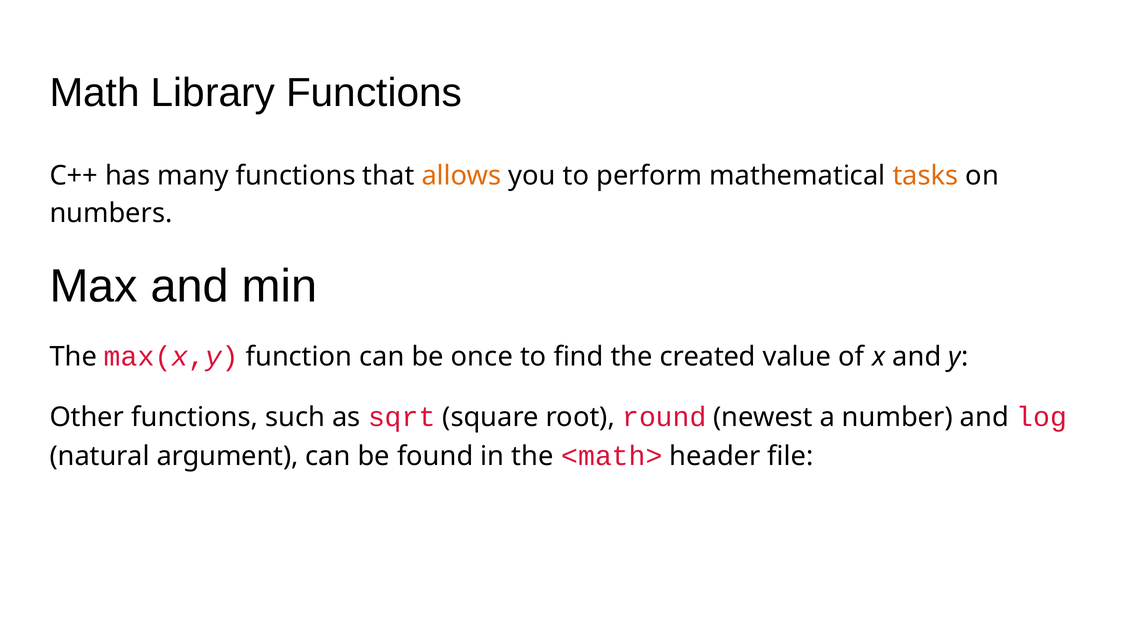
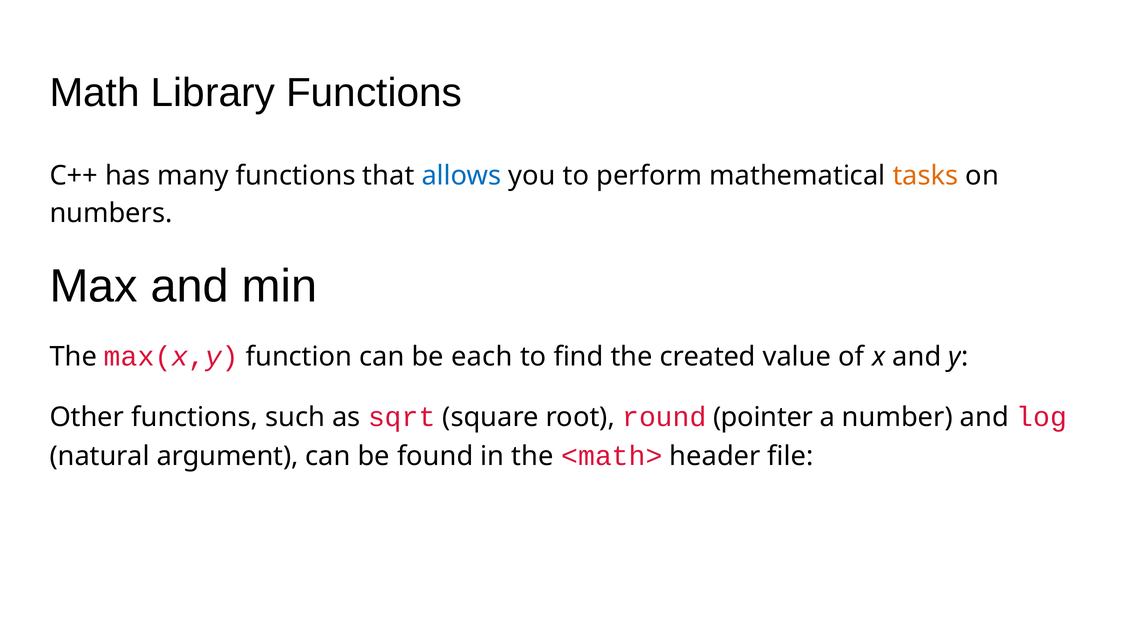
allows colour: orange -> blue (461, 176)
once: once -> each (482, 357)
newest: newest -> pointer (763, 418)
